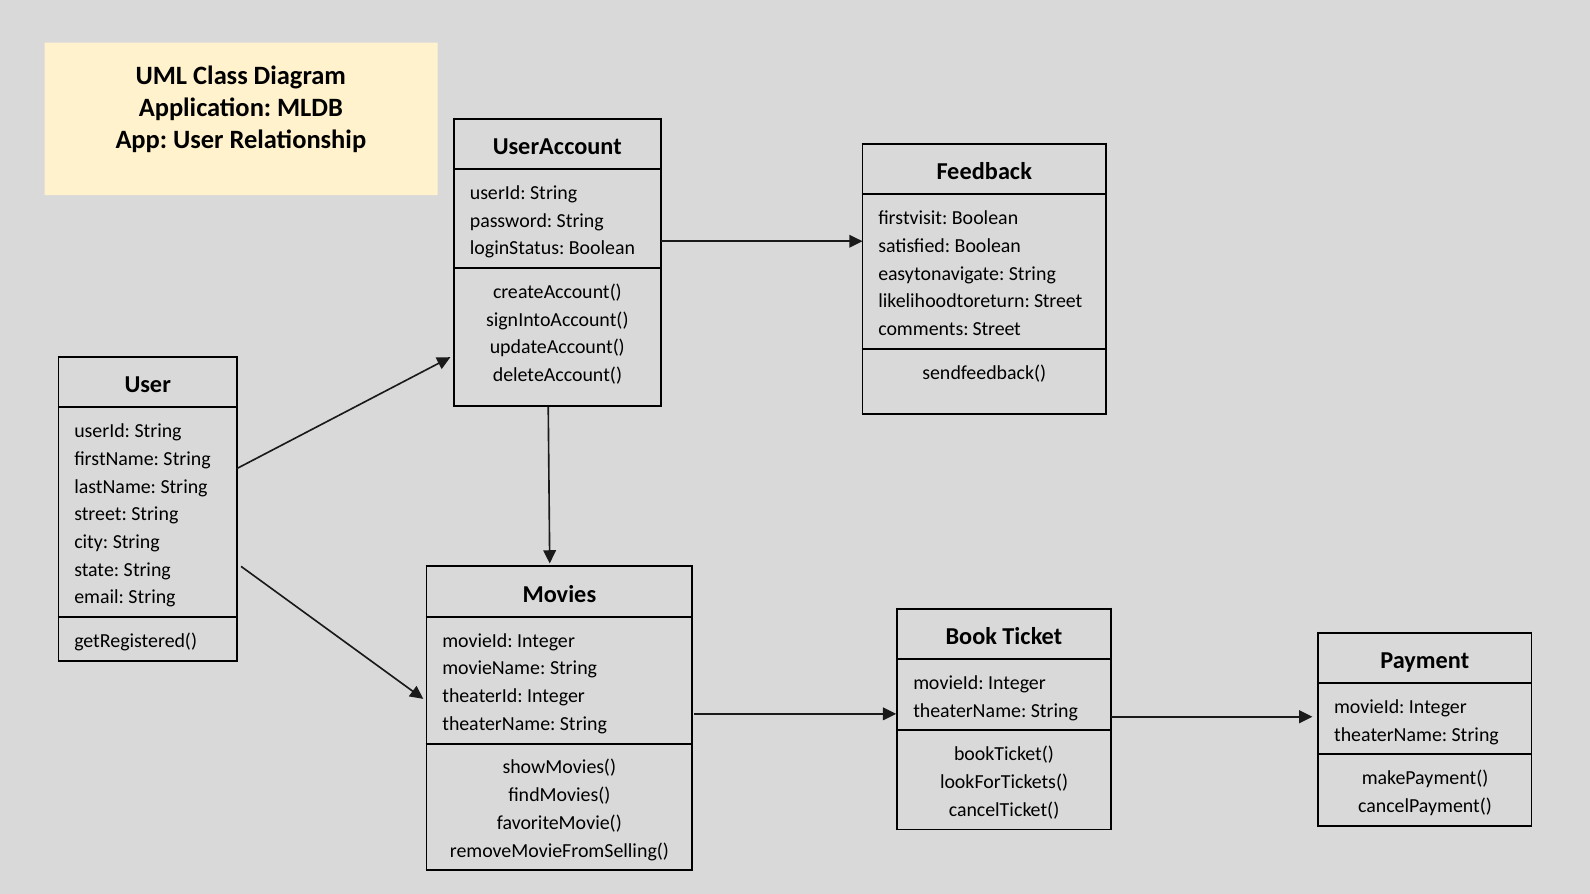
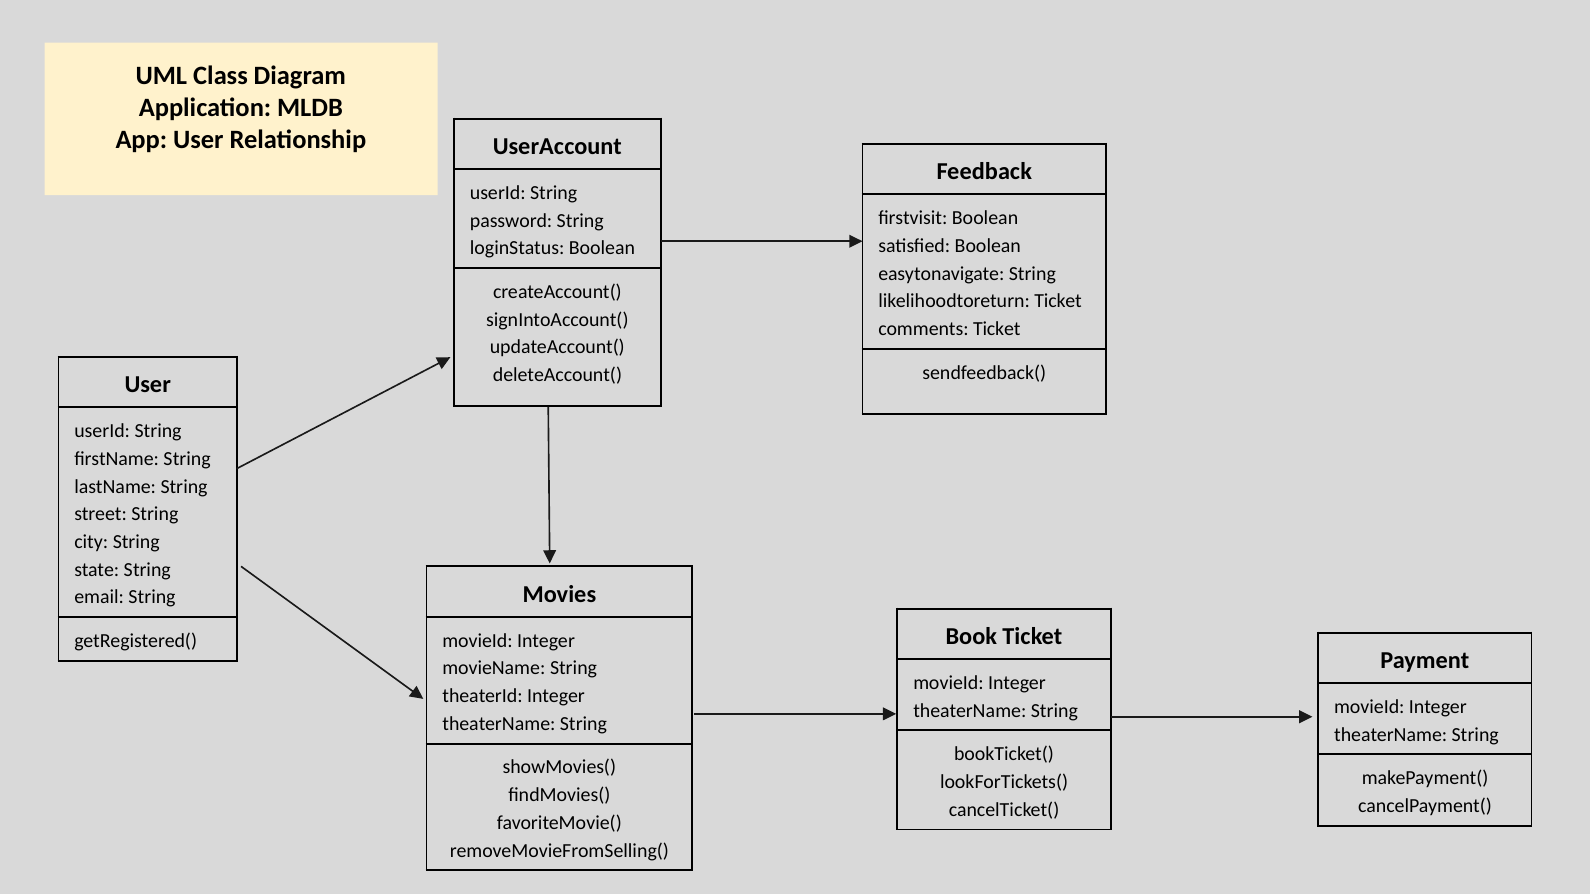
likelihoodtoreturn Street: Street -> Ticket (1058, 301)
comments Street: Street -> Ticket (997, 329)
